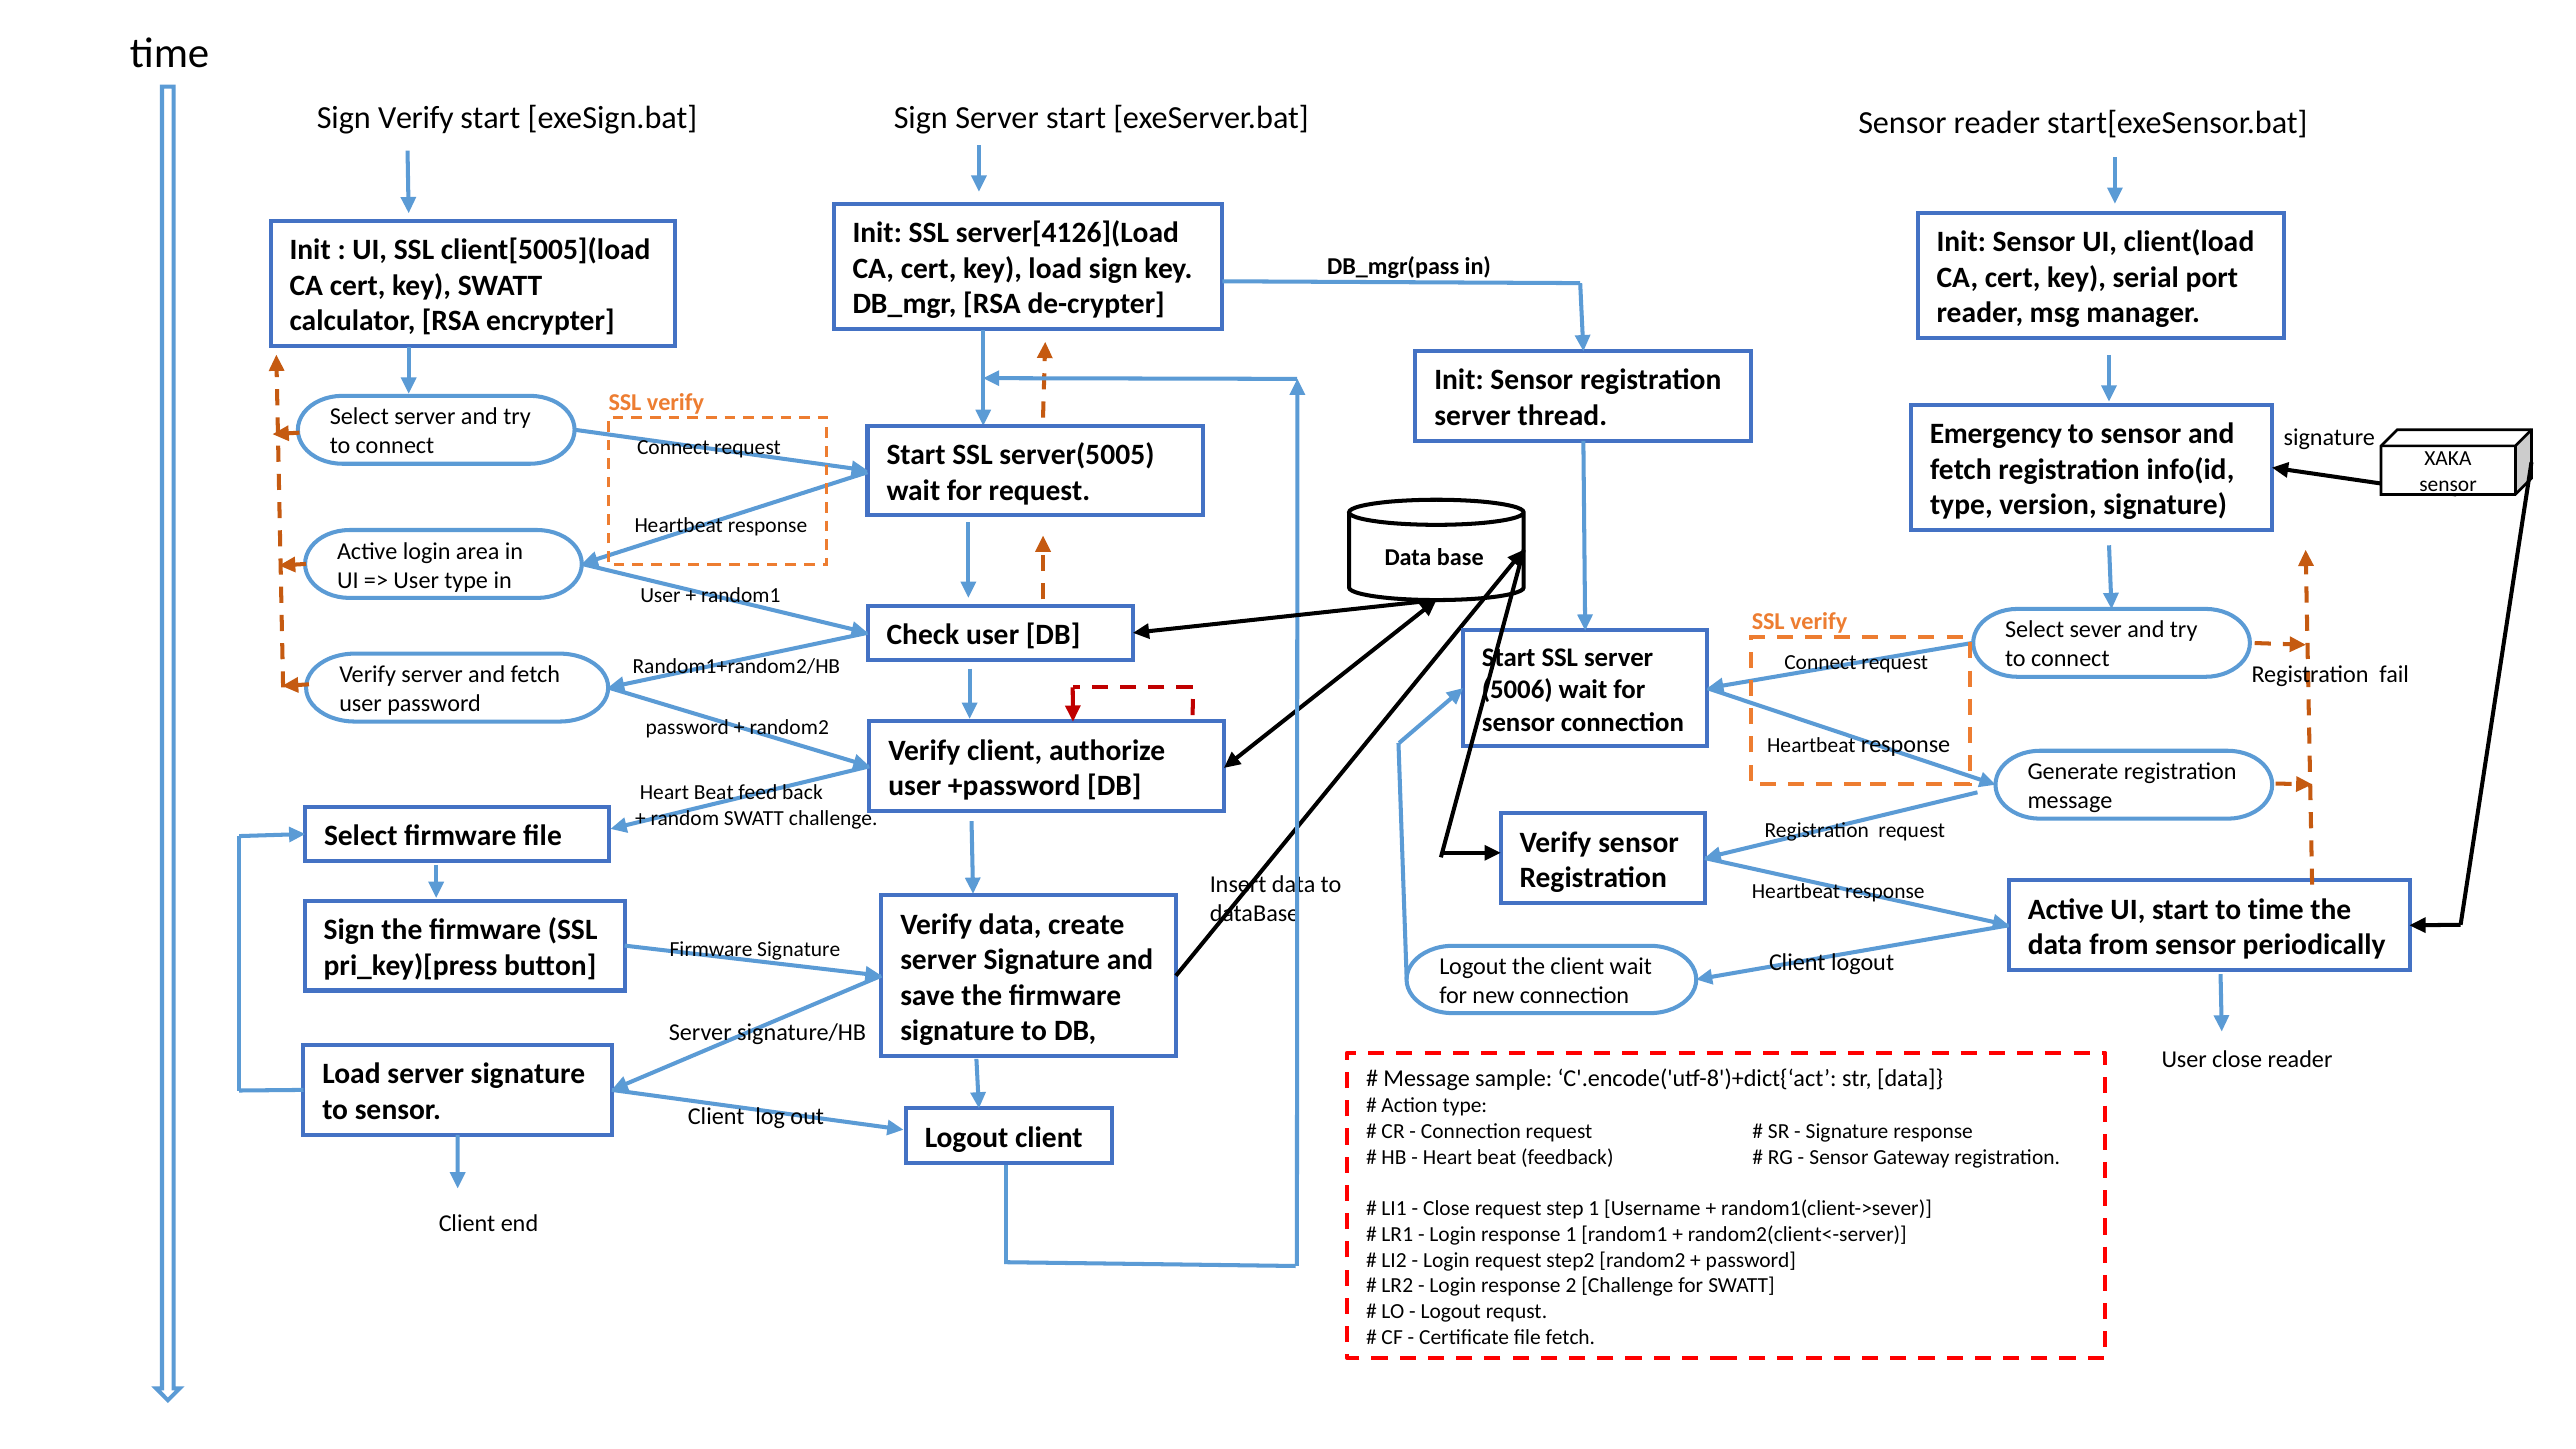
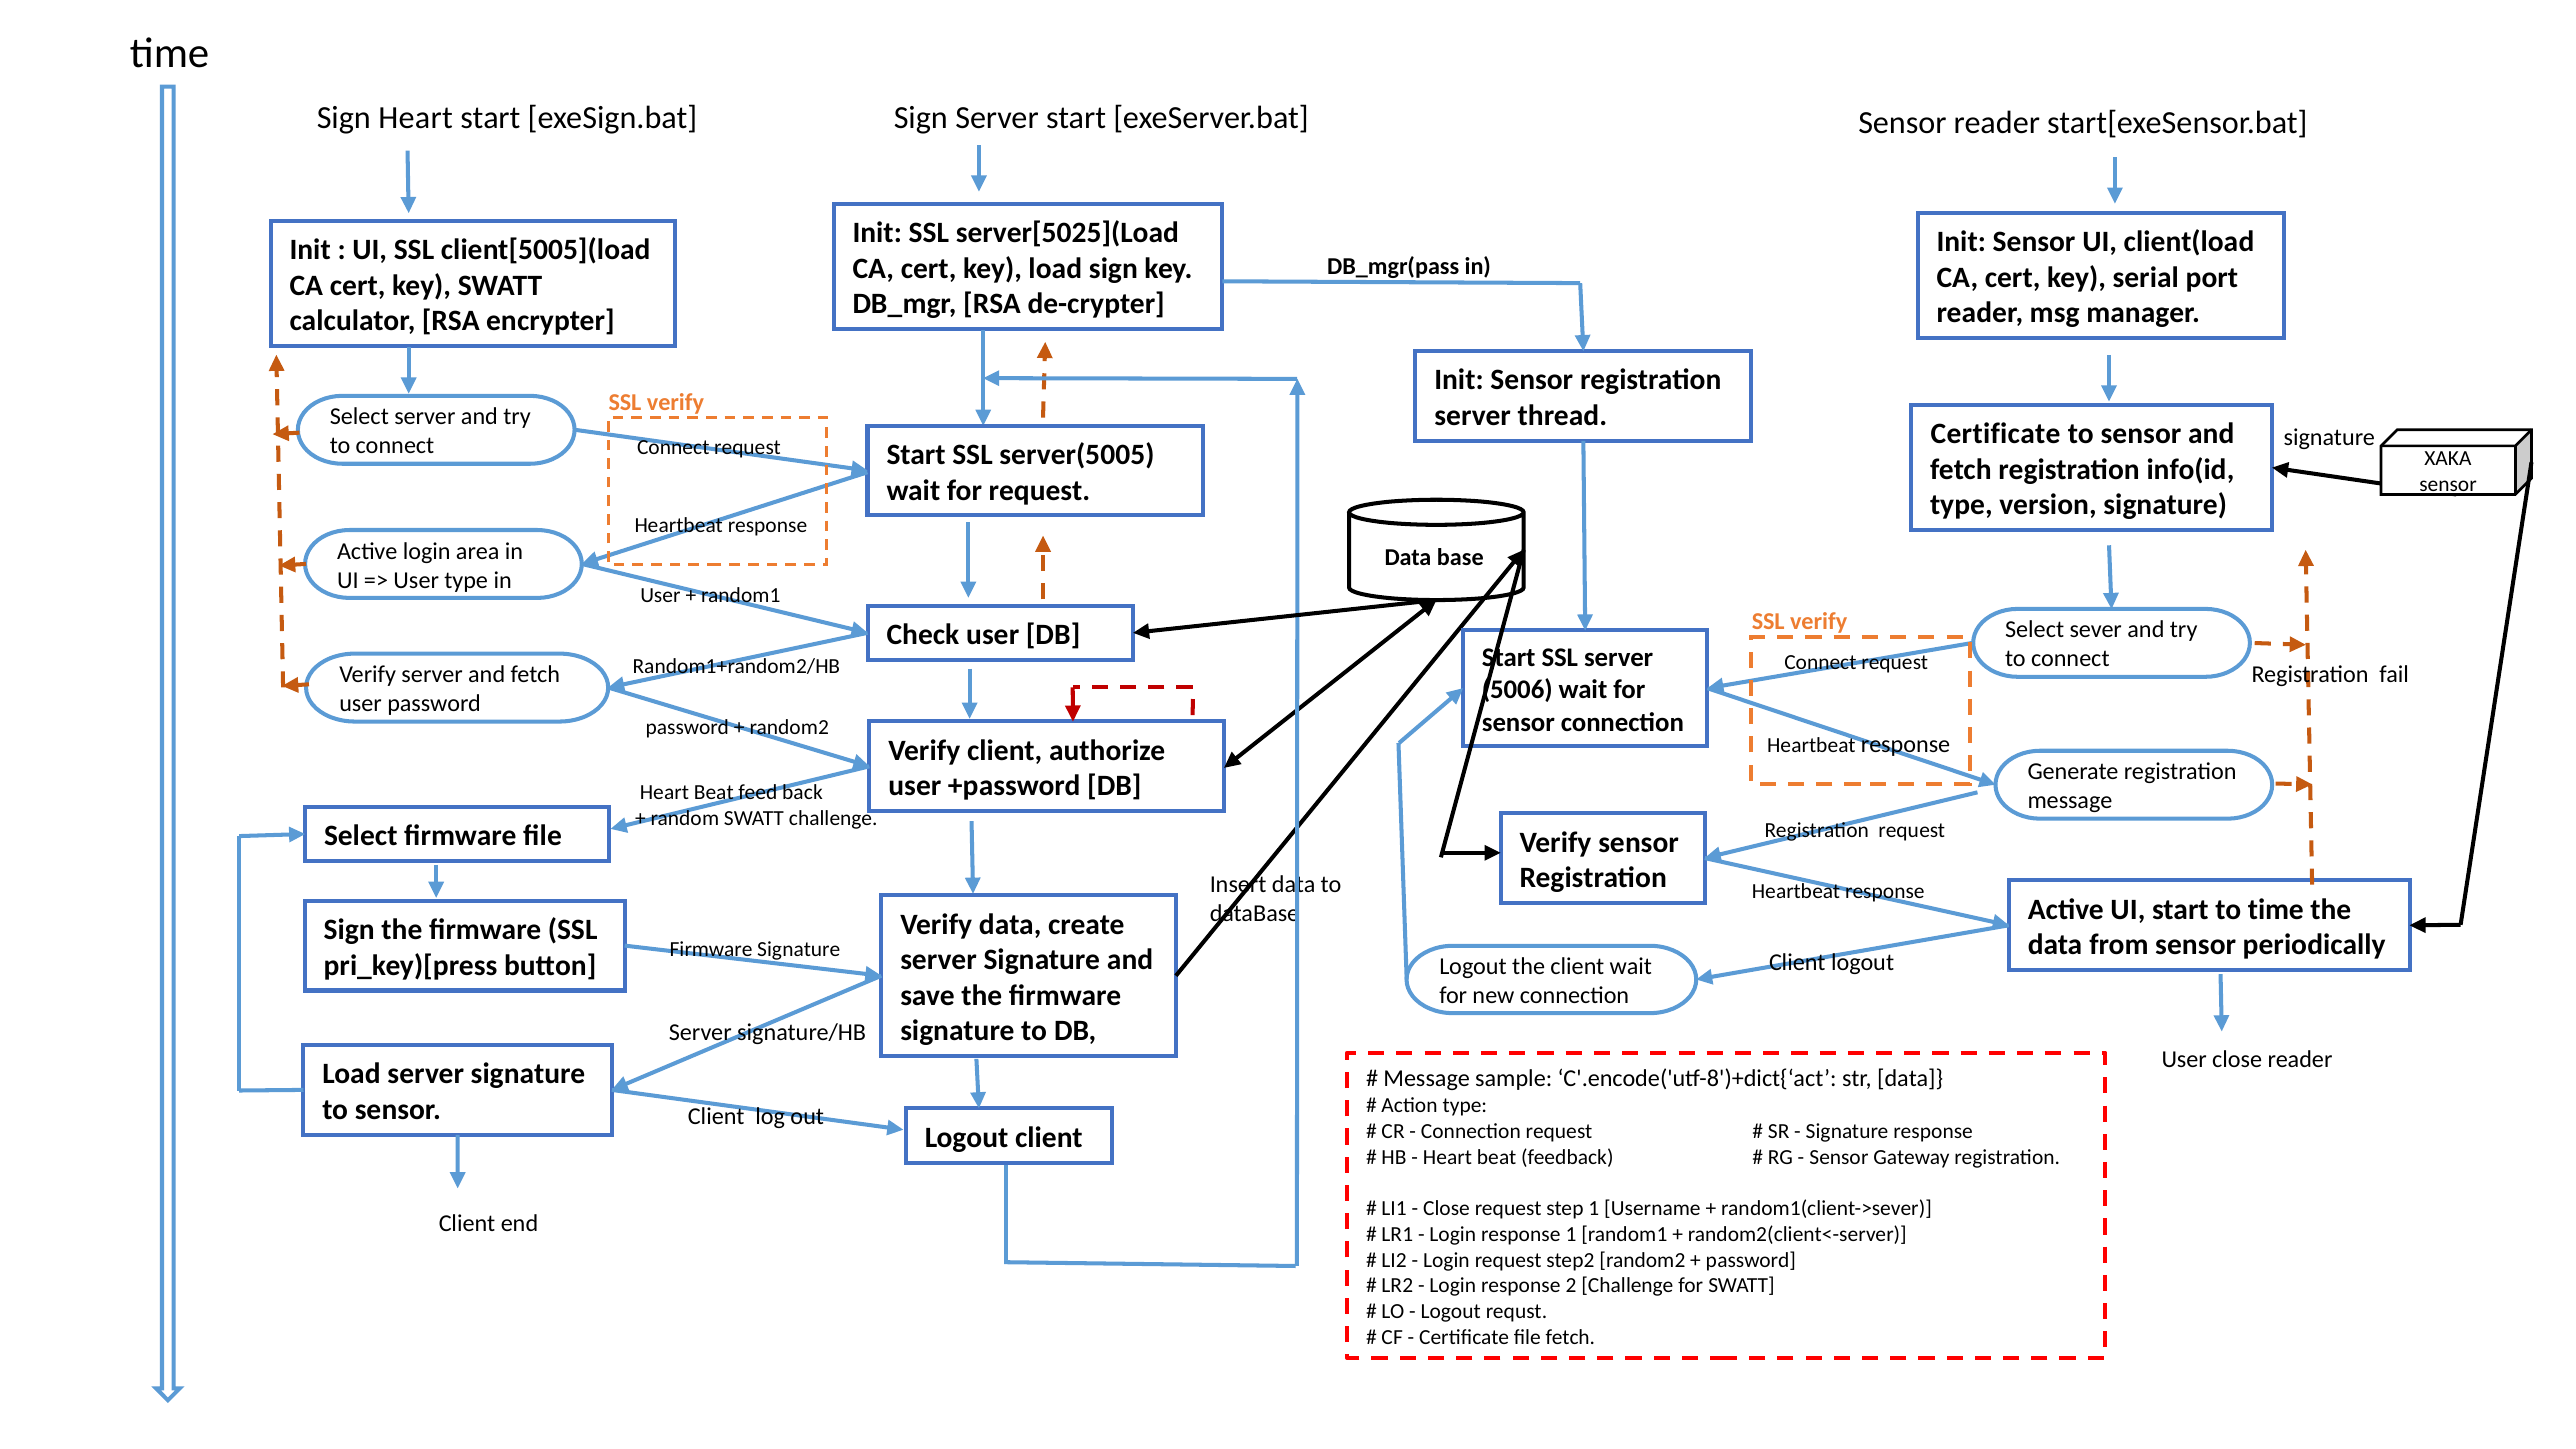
Sign Verify: Verify -> Heart (416, 118)
server[4126](Load: server[4126](Load -> server[5025](Load (1067, 233)
Emergency: Emergency -> Certificate (1996, 434)
